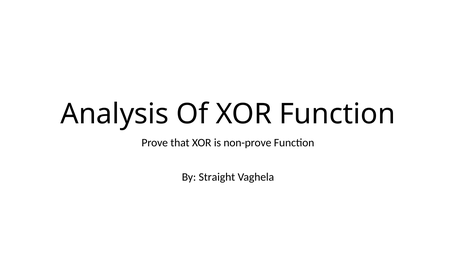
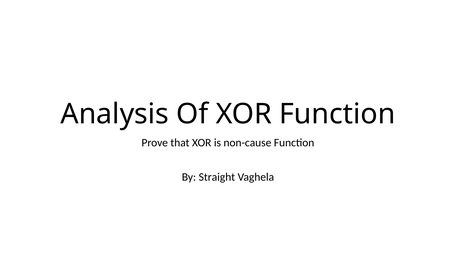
non-prove: non-prove -> non-cause (247, 143)
